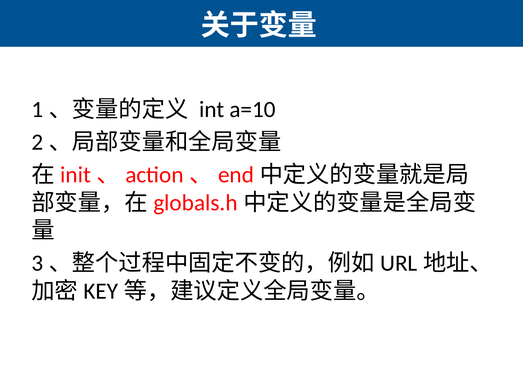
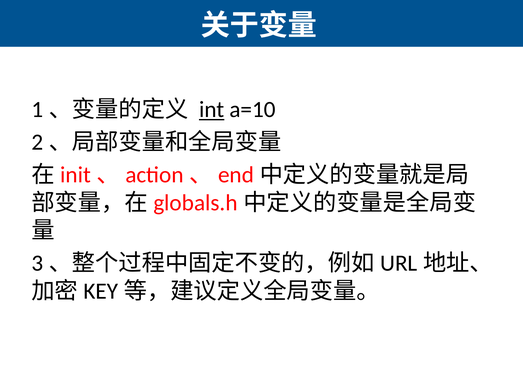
int underline: none -> present (212, 110)
